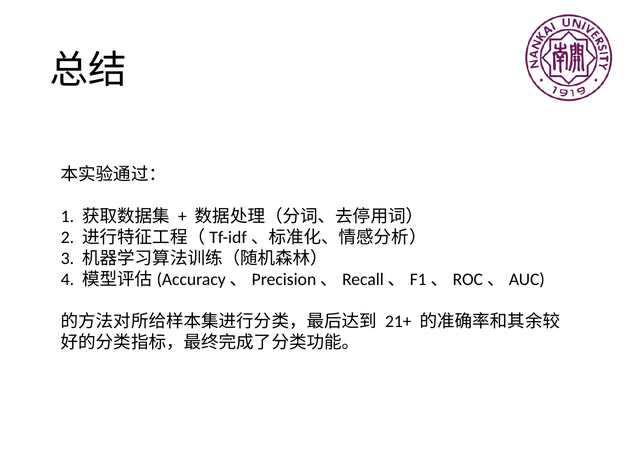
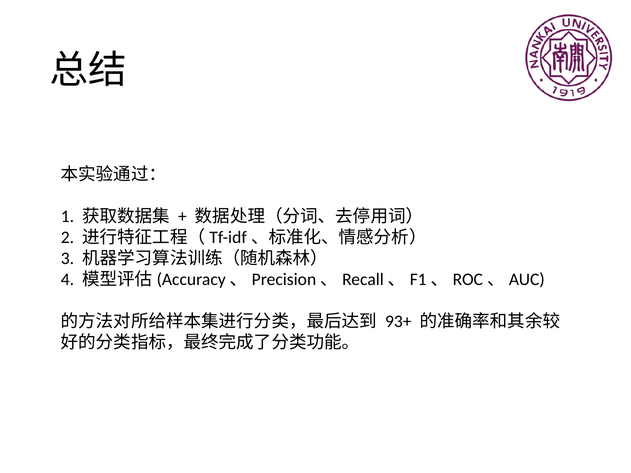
21+: 21+ -> 93+ (398, 322)
